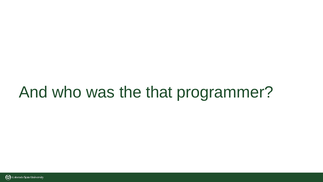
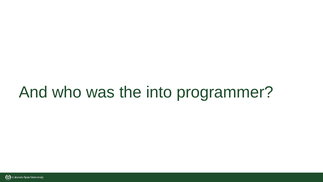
that: that -> into (159, 92)
